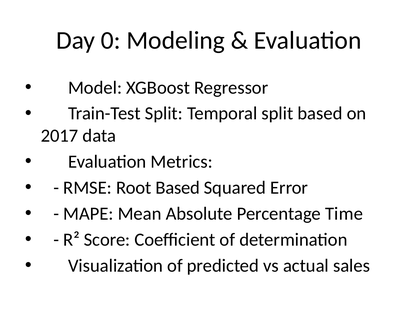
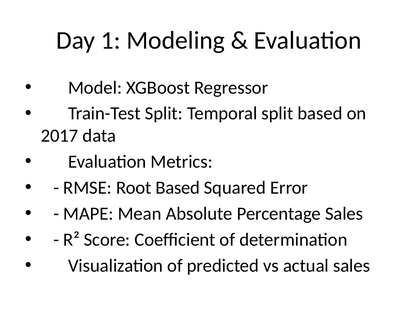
0: 0 -> 1 (111, 40)
Percentage Time: Time -> Sales (344, 214)
